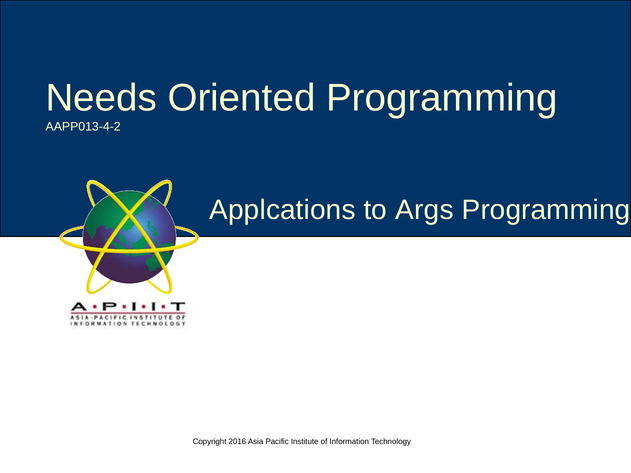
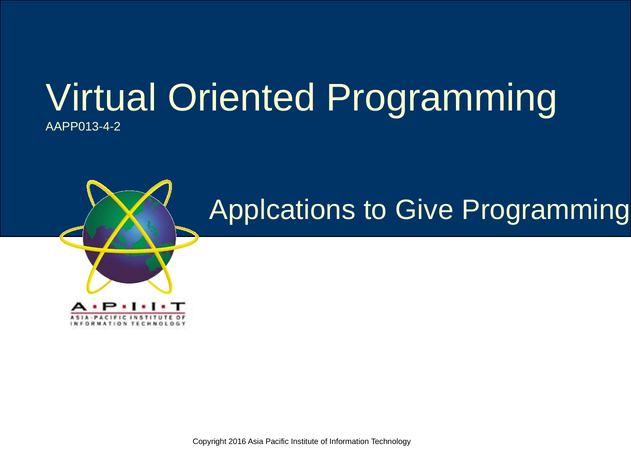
Needs: Needs -> Virtual (101, 98)
Args: Args -> Give (424, 210)
